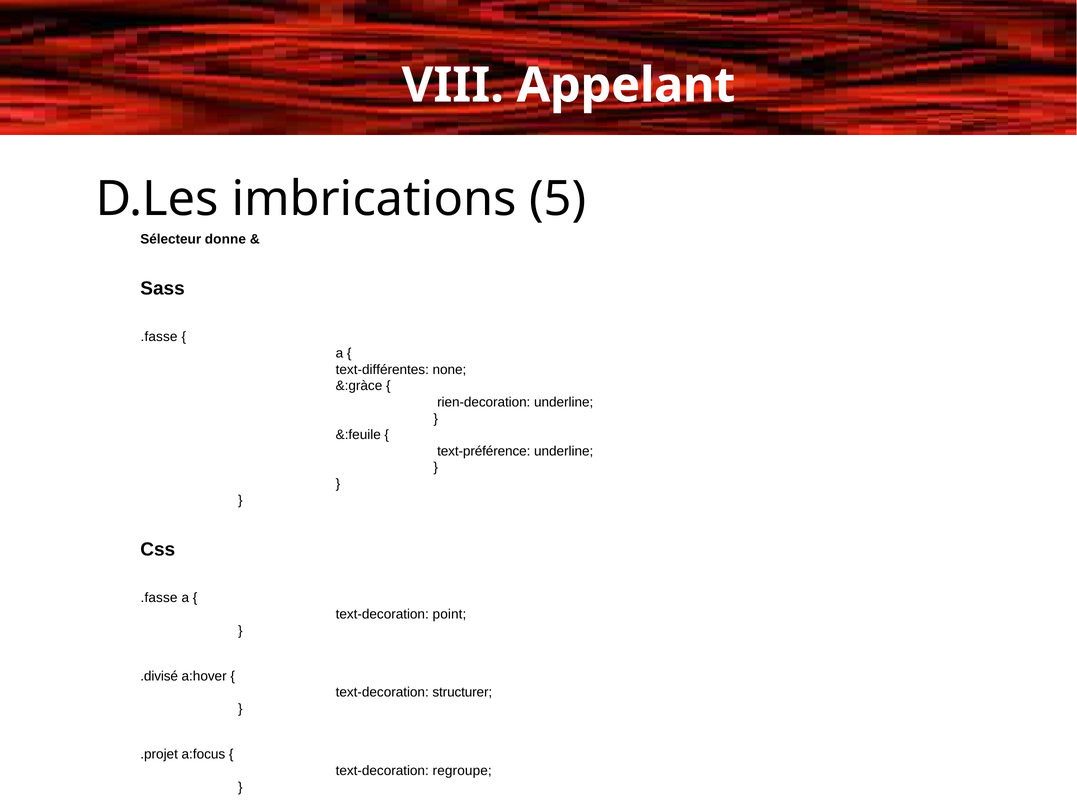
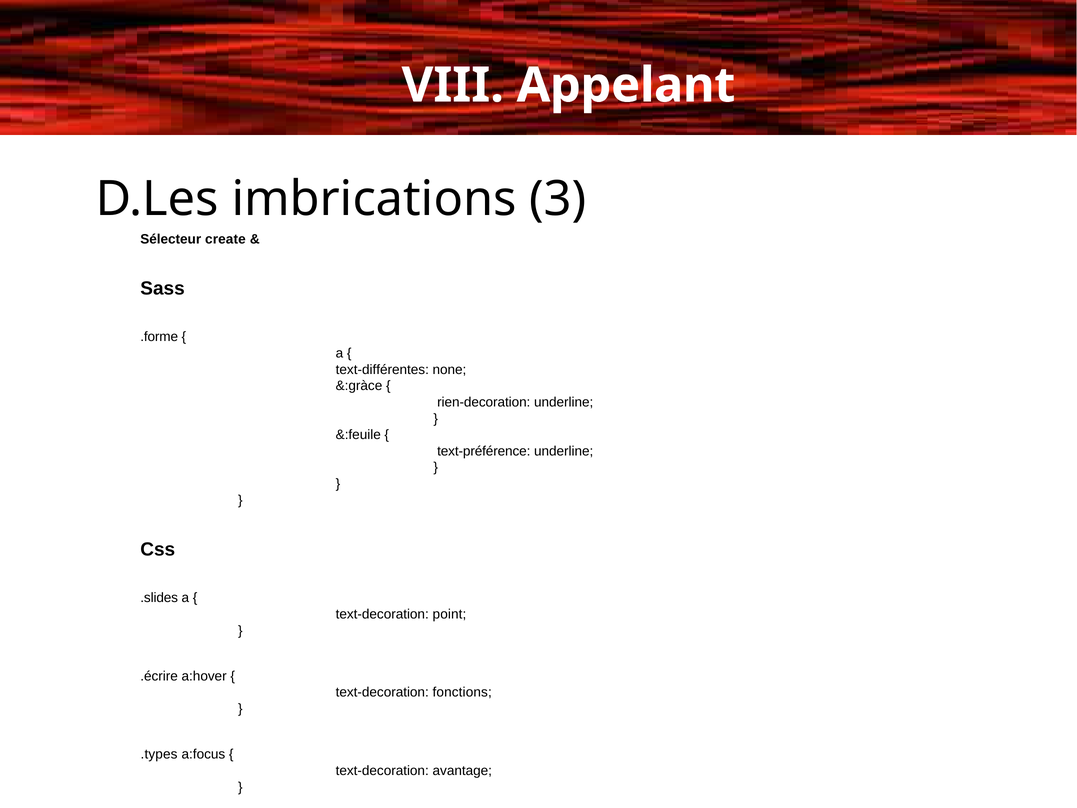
5: 5 -> 3 (558, 199)
donne: donne -> create (225, 239)
.fasse: .fasse -> .forme (159, 337)
.fasse: .fasse -> .slides (159, 598)
.divisé: .divisé -> .écrire (159, 676)
structurer: structurer -> fonctions (462, 692)
.projet: .projet -> .types (159, 754)
regroupe: regroupe -> avantage (462, 770)
